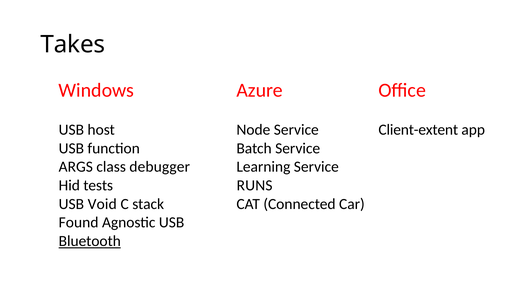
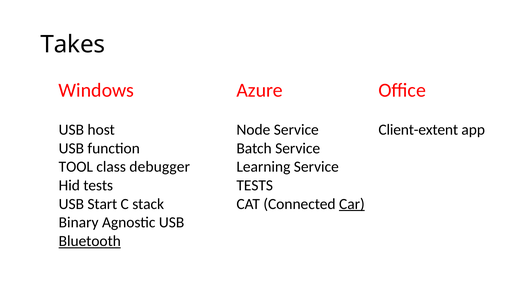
ARGS: ARGS -> TOOL (76, 167)
RUNS: RUNS -> TESTS (255, 185)
Void: Void -> Start (102, 204)
Car underline: none -> present (352, 204)
Found: Found -> Binary (79, 223)
